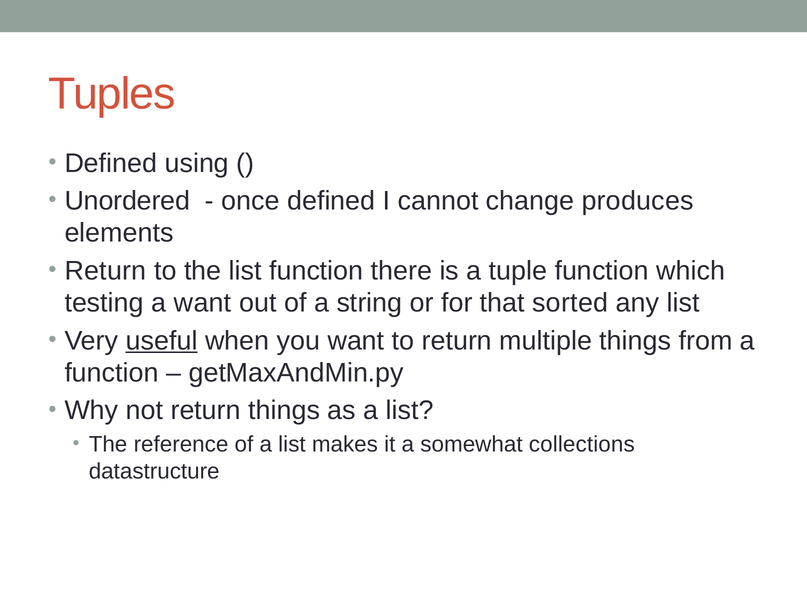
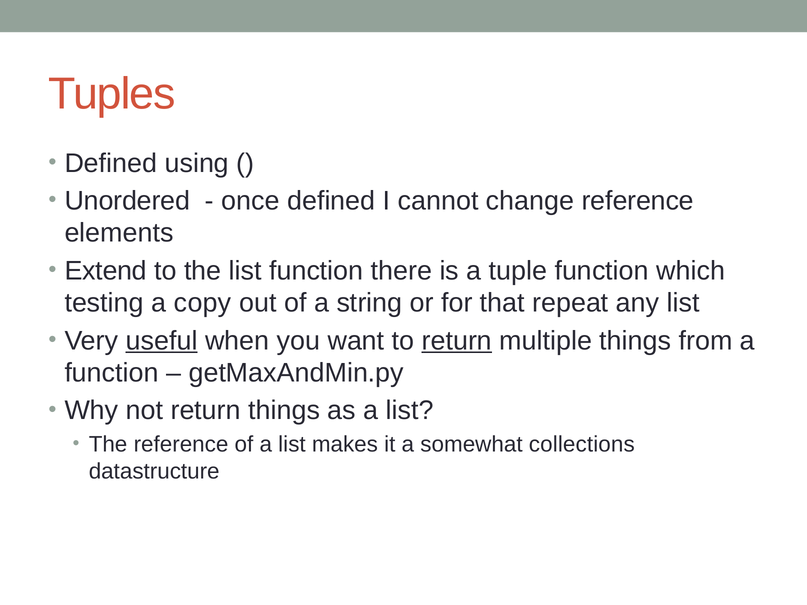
change produces: produces -> reference (638, 201)
Return: Return -> Extend (106, 271)
a want: want -> copy (203, 303)
sorted: sorted -> repeat (570, 303)
return underline: none -> present (457, 341)
